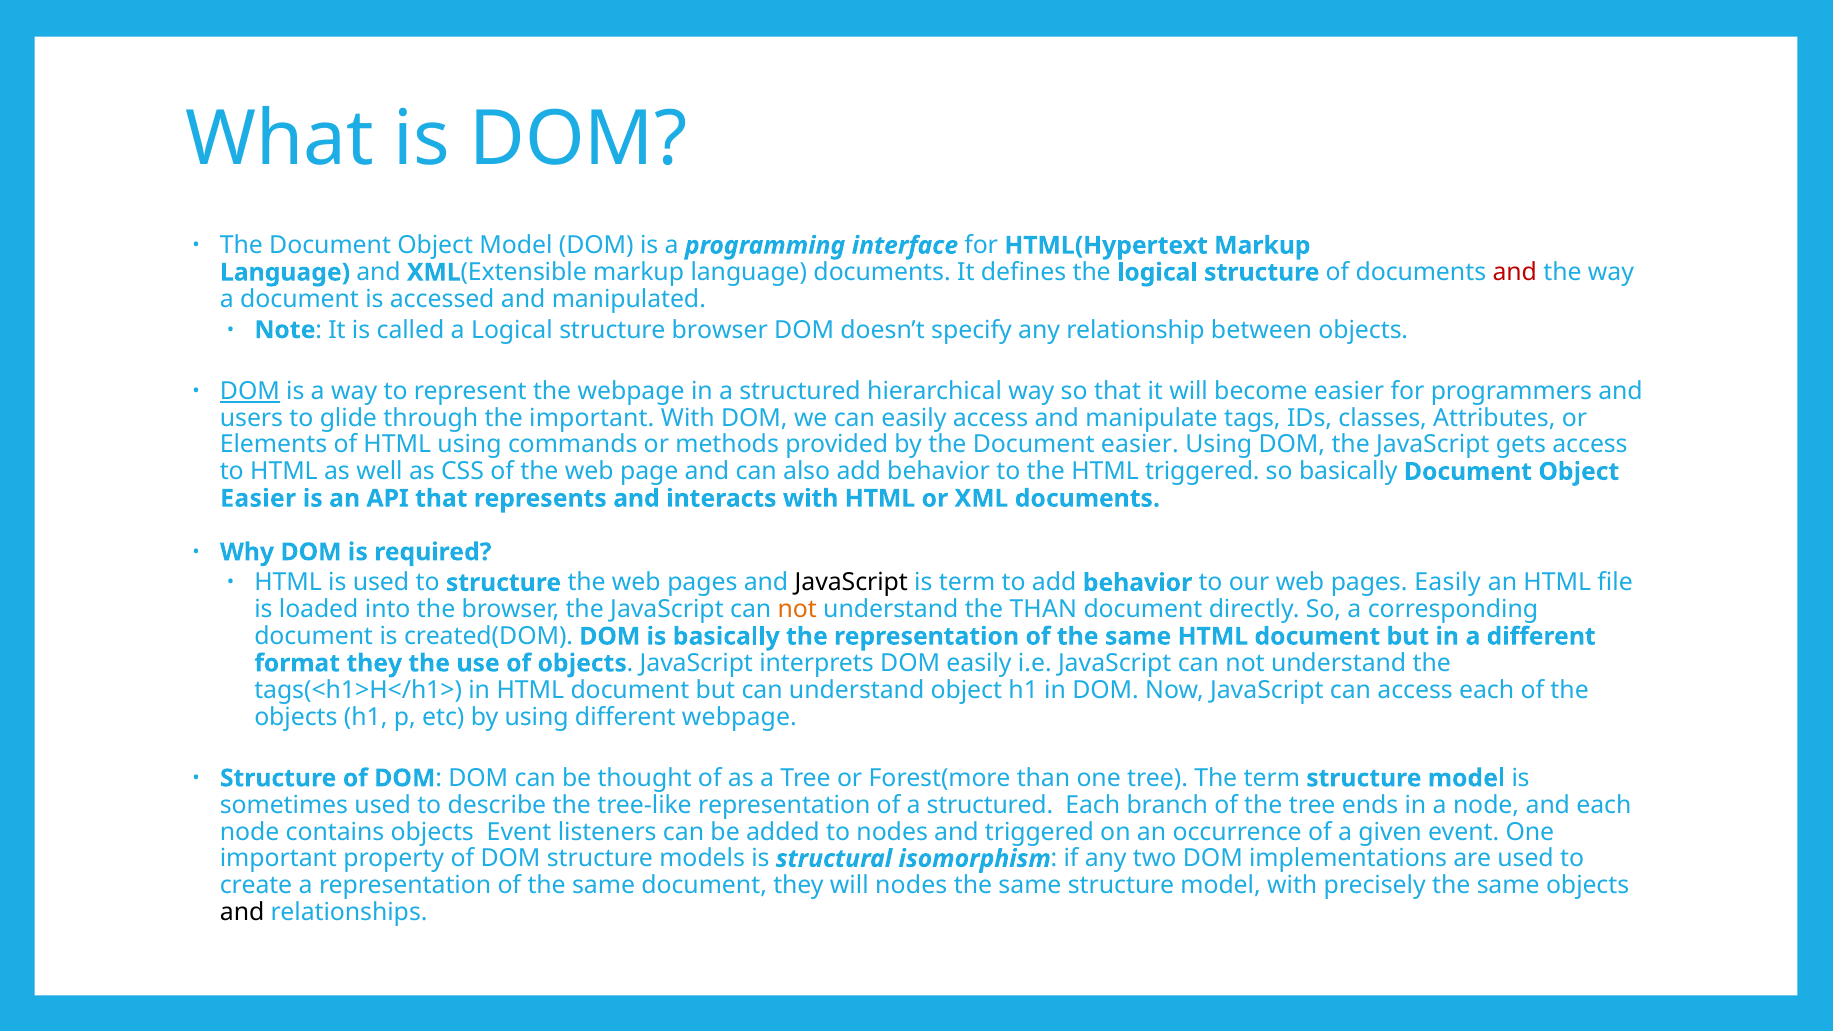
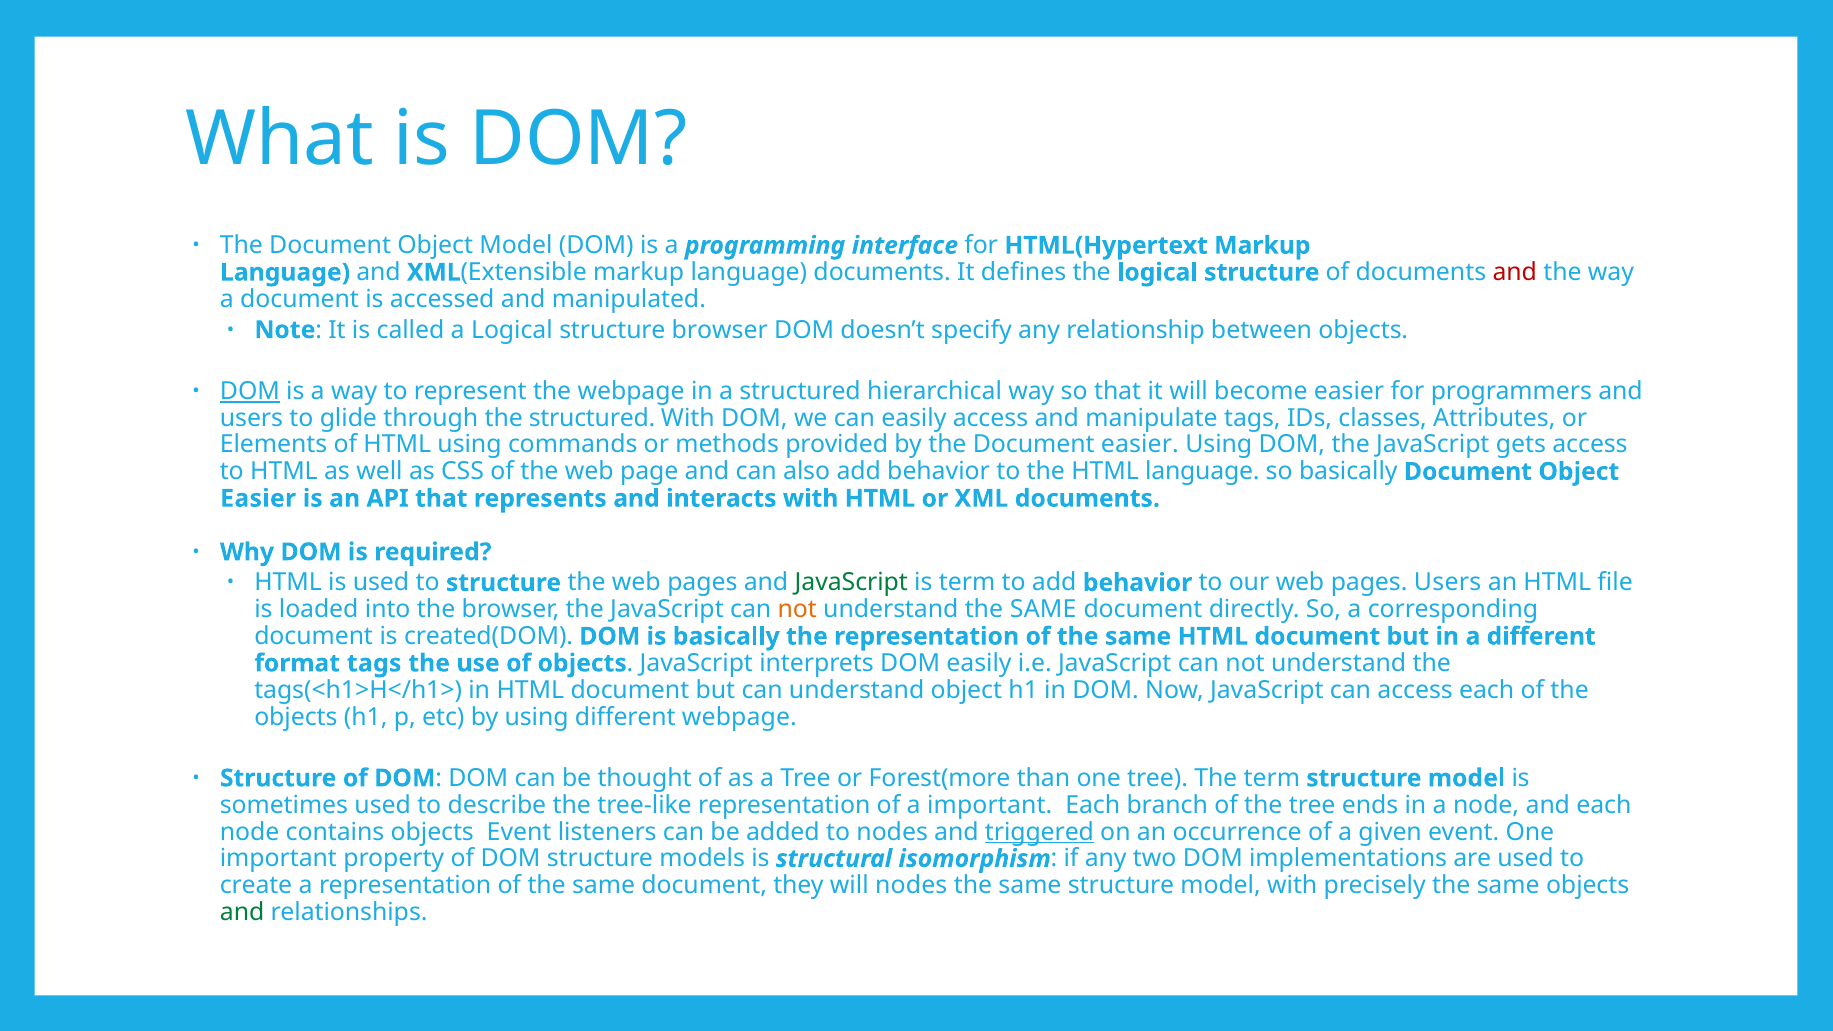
the important: important -> structured (592, 418)
HTML triggered: triggered -> language (1202, 472)
JavaScript colour: black -> green (851, 583)
pages Easily: Easily -> Users (1448, 583)
understand the THAN: THAN -> SAME (1043, 610)
format they: they -> tags (374, 663)
of a structured: structured -> important (990, 805)
triggered underline: none -> present (1039, 832)
and colour: black -> green (242, 912)
